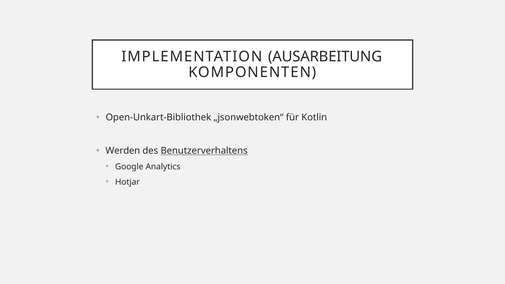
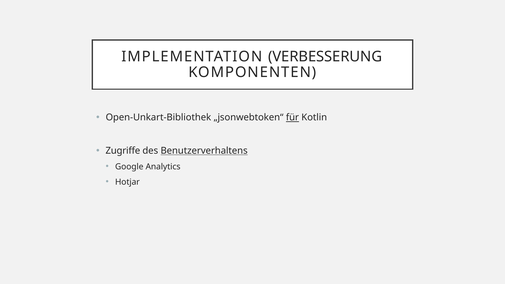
AUSARBEITUNG: AUSARBEITUNG -> VERBESSERUNG (325, 57)
für underline: none -> present (292, 118)
Werden: Werden -> Zugriffe (123, 151)
